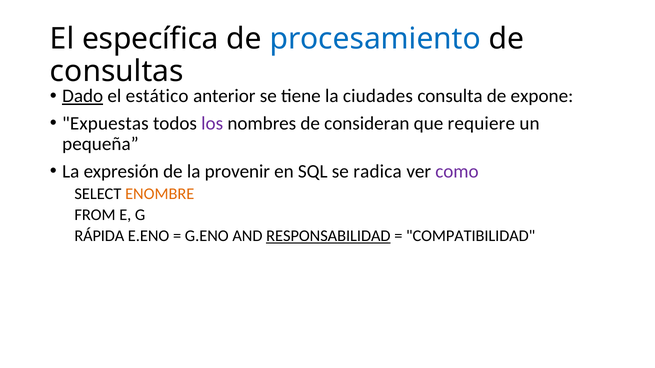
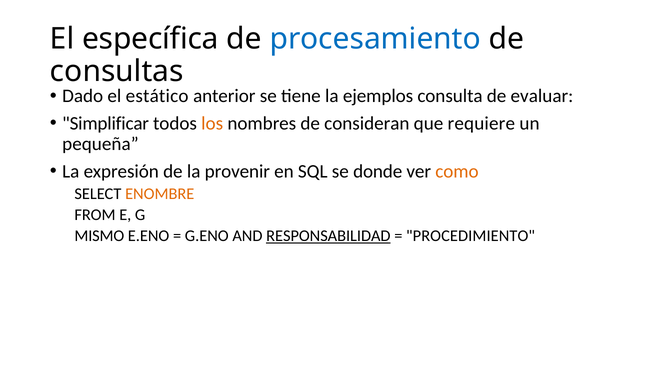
Dado underline: present -> none (83, 96)
ciudades: ciudades -> ejemplos (378, 96)
expone: expone -> evaluar (542, 96)
Expuestas: Expuestas -> Simplificar (106, 124)
los colour: purple -> orange (212, 124)
radica: radica -> donde (378, 172)
como colour: purple -> orange (457, 172)
RÁPIDA: RÁPIDA -> MISMO (99, 236)
COMPATIBILIDAD: COMPATIBILIDAD -> PROCEDIMIENTO (471, 236)
